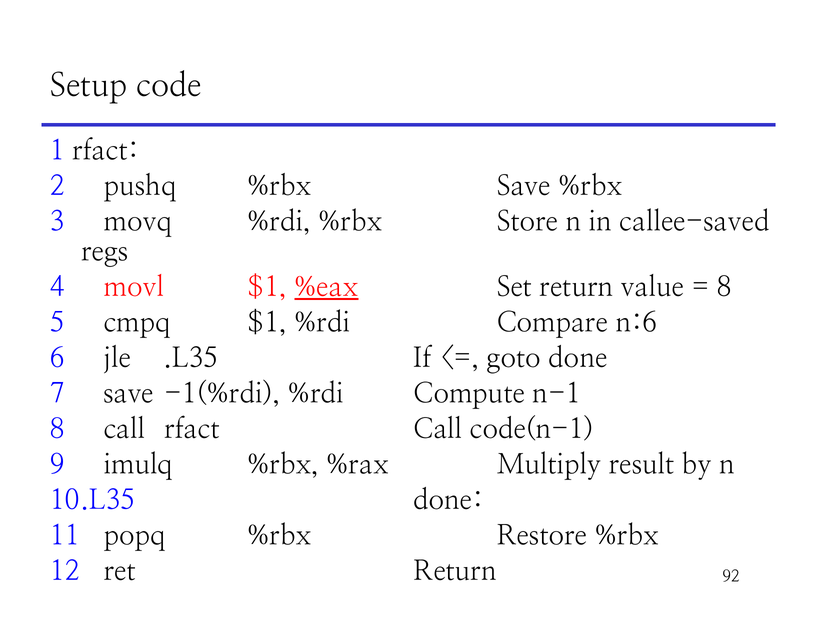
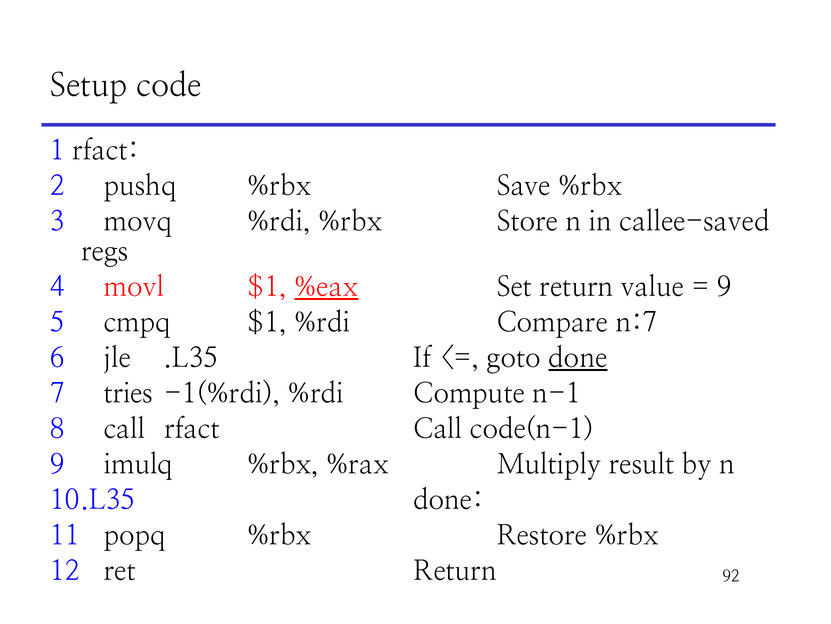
8: 8 -> 9 (724, 287)
n:6: n:6 -> n:7 (636, 322)
done underline: none -> present (578, 358)
7 save: save -> tries (128, 393)
